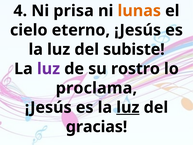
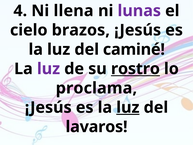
prisa: prisa -> llena (74, 11)
lunas colour: orange -> purple (139, 11)
eterno: eterno -> brazos (81, 30)
subiste: subiste -> caminé (134, 49)
rostro underline: none -> present (135, 69)
gracias: gracias -> lavaros (97, 127)
